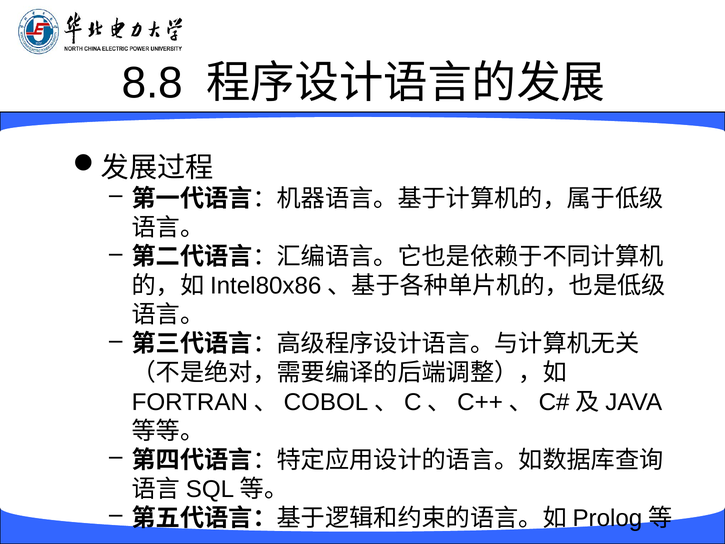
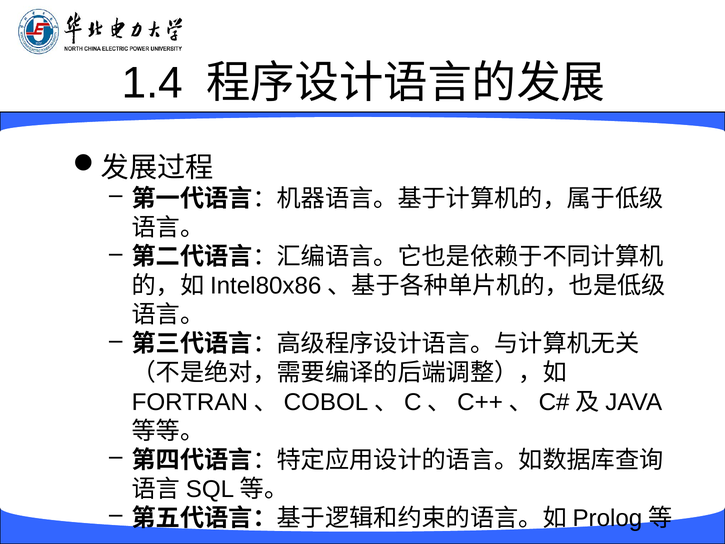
8.8: 8.8 -> 1.4 (152, 83)
